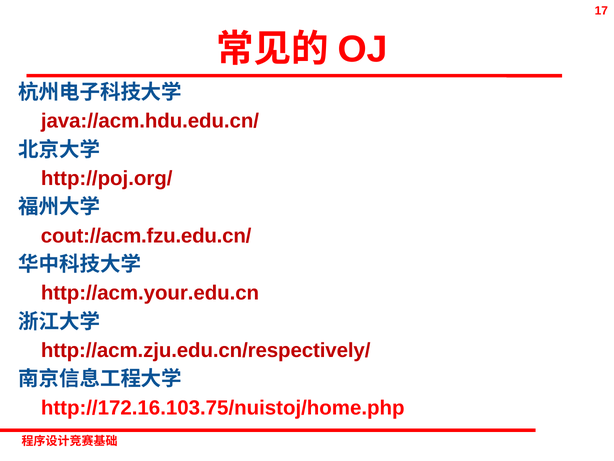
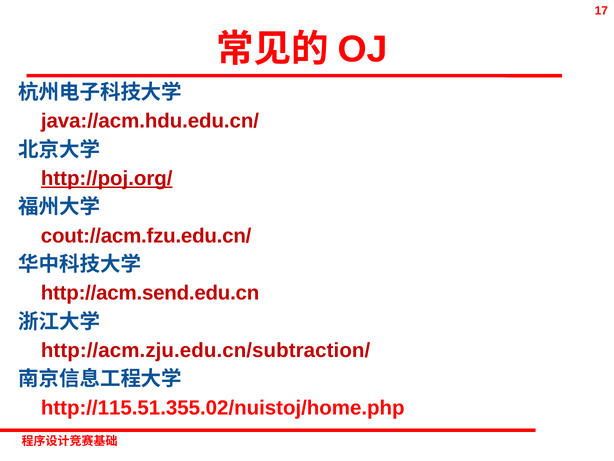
http://poj.org/ underline: none -> present (107, 178)
http://acm.your.edu.cn: http://acm.your.edu.cn -> http://acm.send.edu.cn (150, 293)
http://acm.zju.edu.cn/respectively/: http://acm.zju.edu.cn/respectively/ -> http://acm.zju.edu.cn/subtraction/ (206, 350)
http://172.16.103.75/nuistoj/home.php: http://172.16.103.75/nuistoj/home.php -> http://115.51.355.02/nuistoj/home.php (223, 407)
